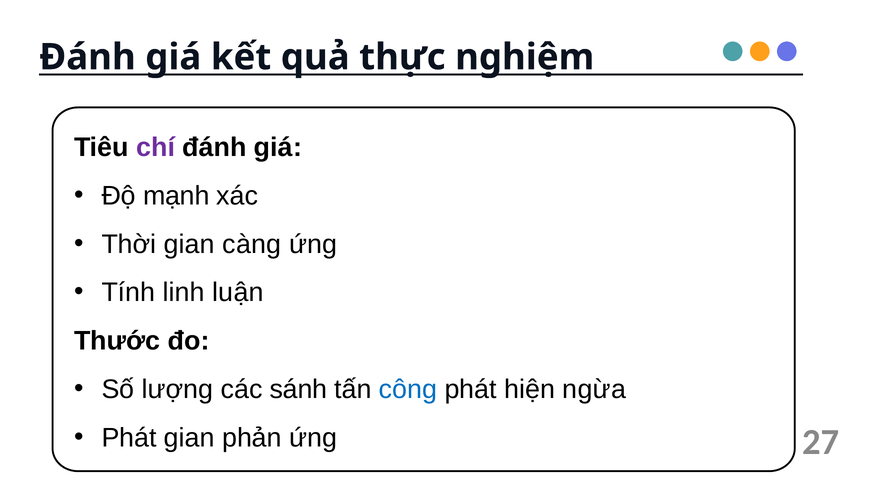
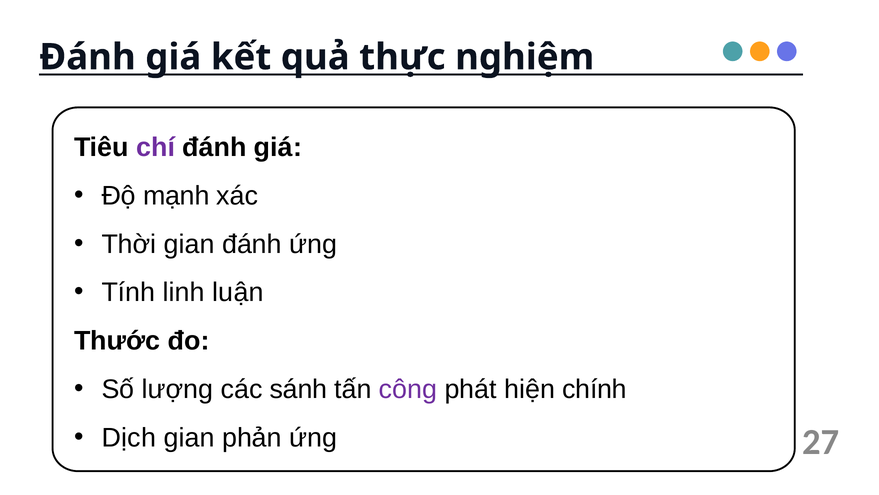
gian càng: càng -> đánh (252, 244)
công colour: blue -> purple (408, 389)
ngừa: ngừa -> chính (595, 389)
Phát: Phát -> Dịch (129, 437)
